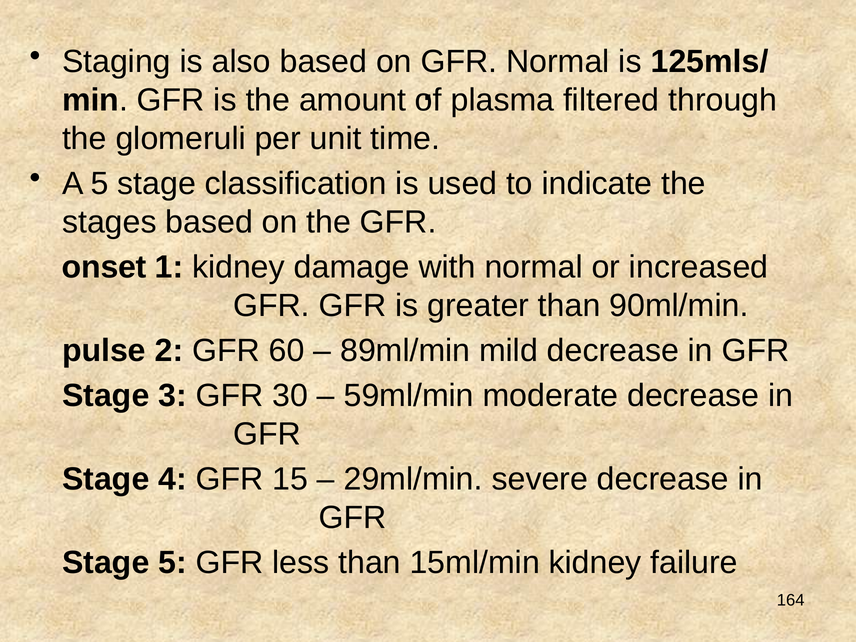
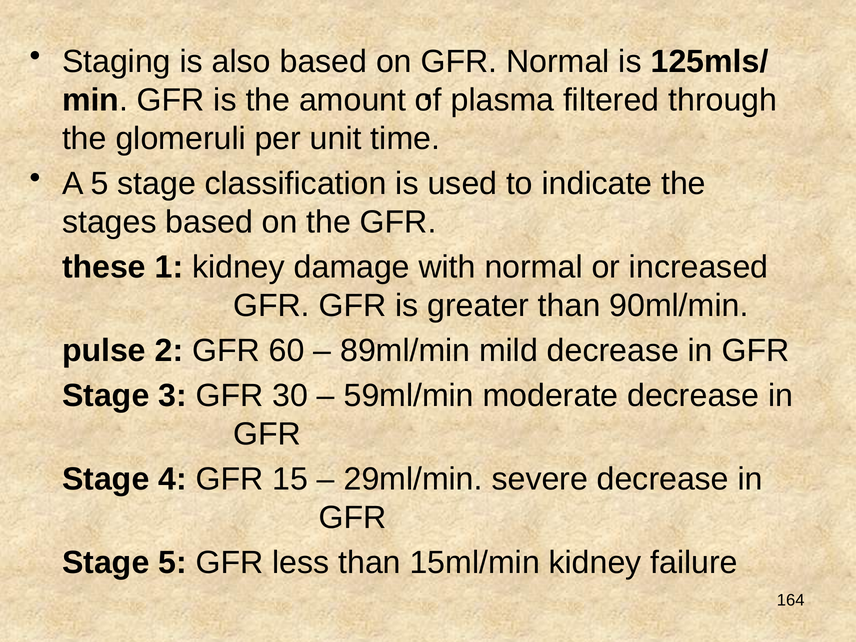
onset: onset -> these (104, 267)
